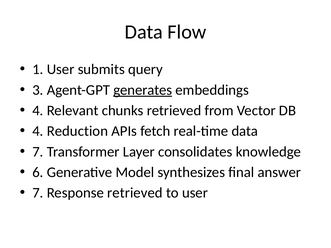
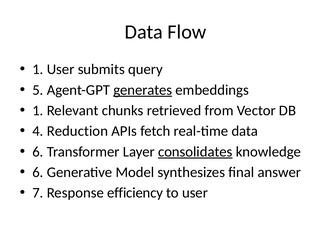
3: 3 -> 5 (38, 90)
4: 4 -> 1 (38, 111)
7: 7 -> 6 (38, 152)
consolidates underline: none -> present (195, 152)
Response retrieved: retrieved -> efficiency (135, 193)
